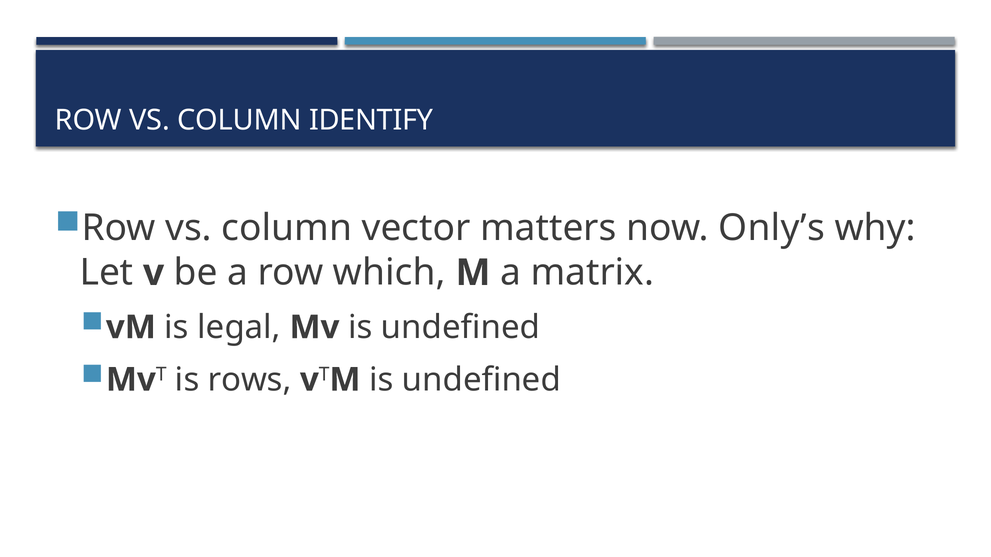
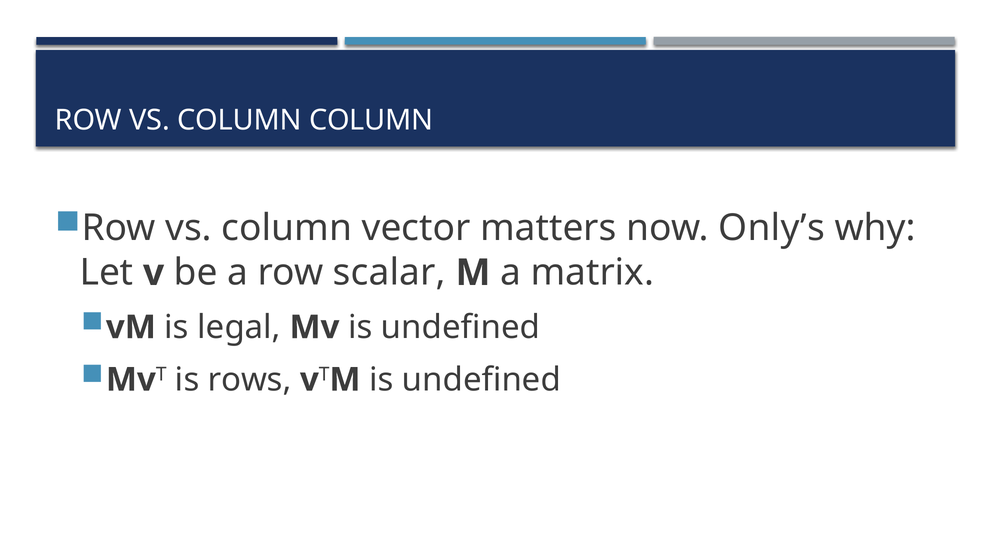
COLUMN IDENTIFY: IDENTIFY -> COLUMN (371, 120)
which: which -> scalar (389, 273)
